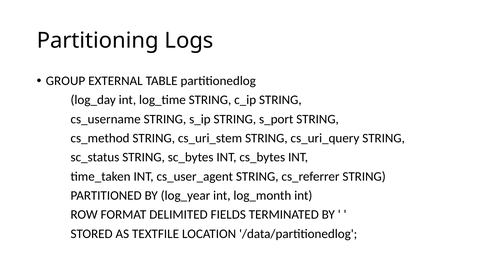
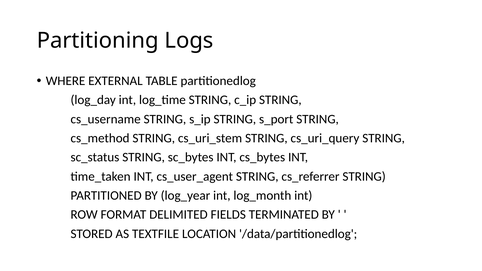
GROUP: GROUP -> WHERE (66, 81)
